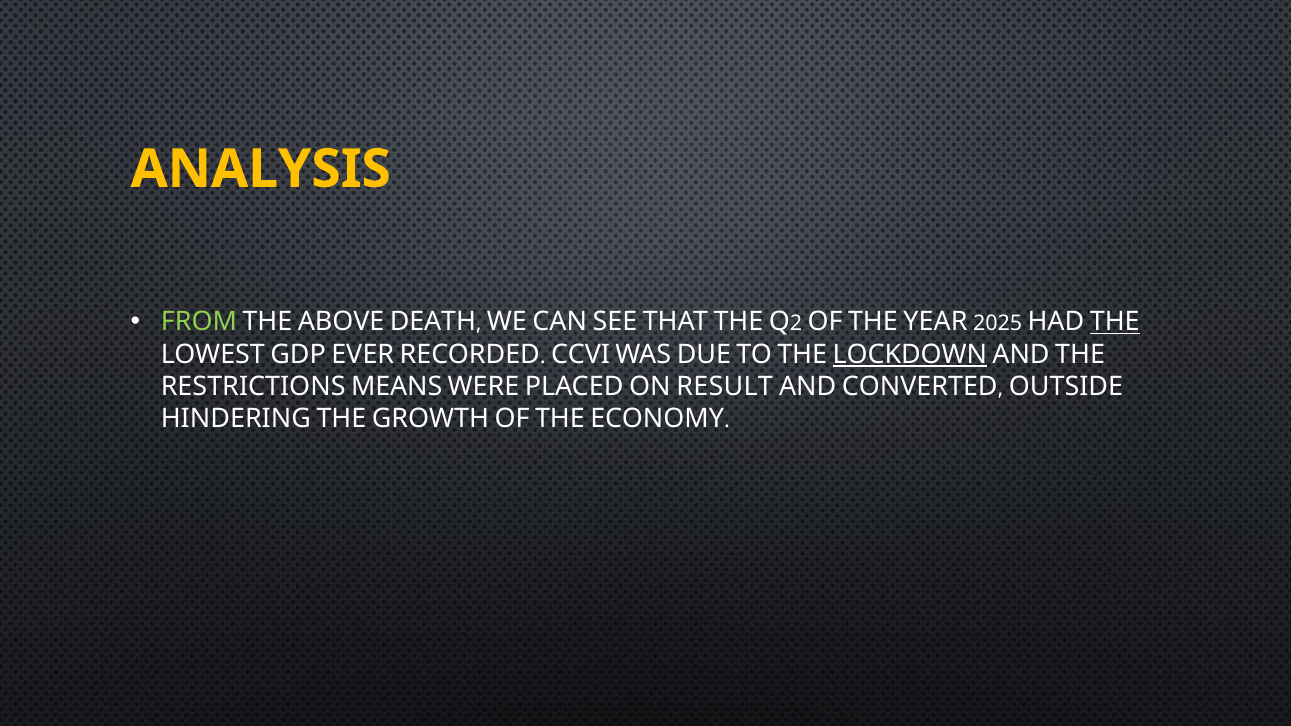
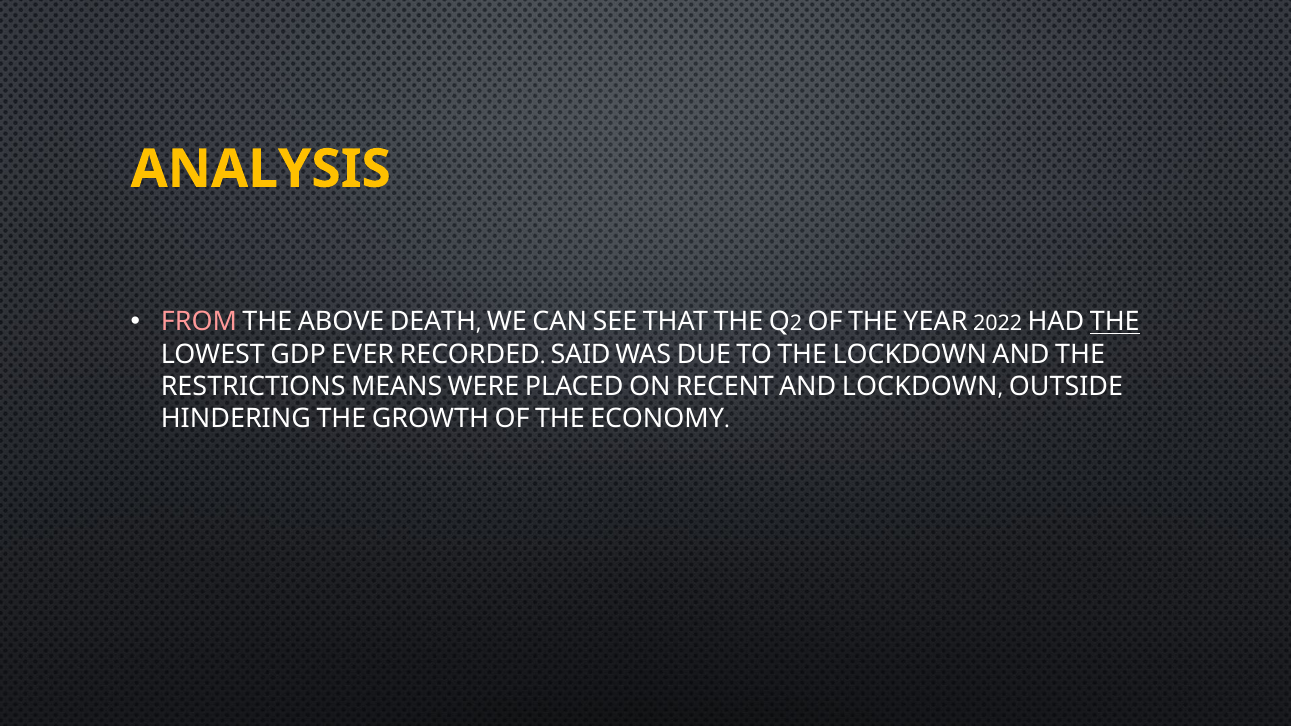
FROM colour: light green -> pink (199, 322)
2025: 2025 -> 2022 (998, 324)
CCVI: CCVI -> SAID (581, 354)
LOCKDOWN underline: present -> none (910, 354)
RESULT: RESULT -> RECENT (725, 387)
AND CONVERTED: CONVERTED -> LOCKDOWN (920, 387)
